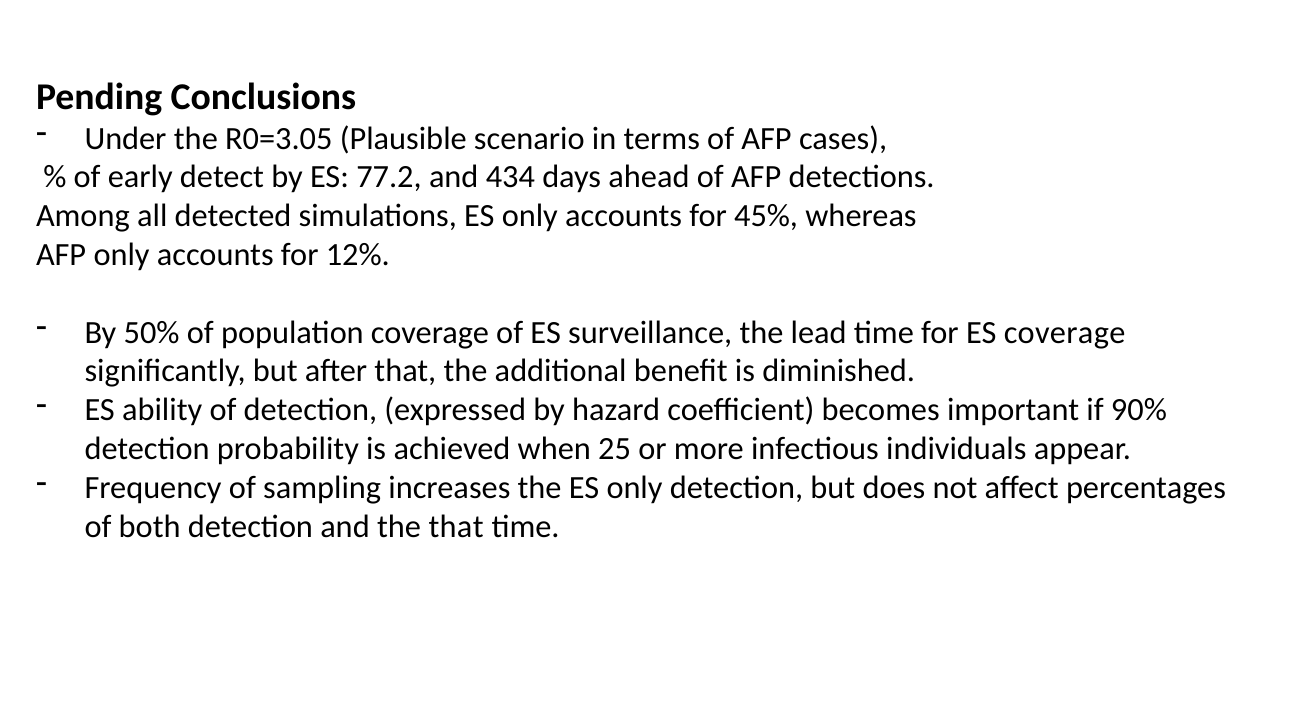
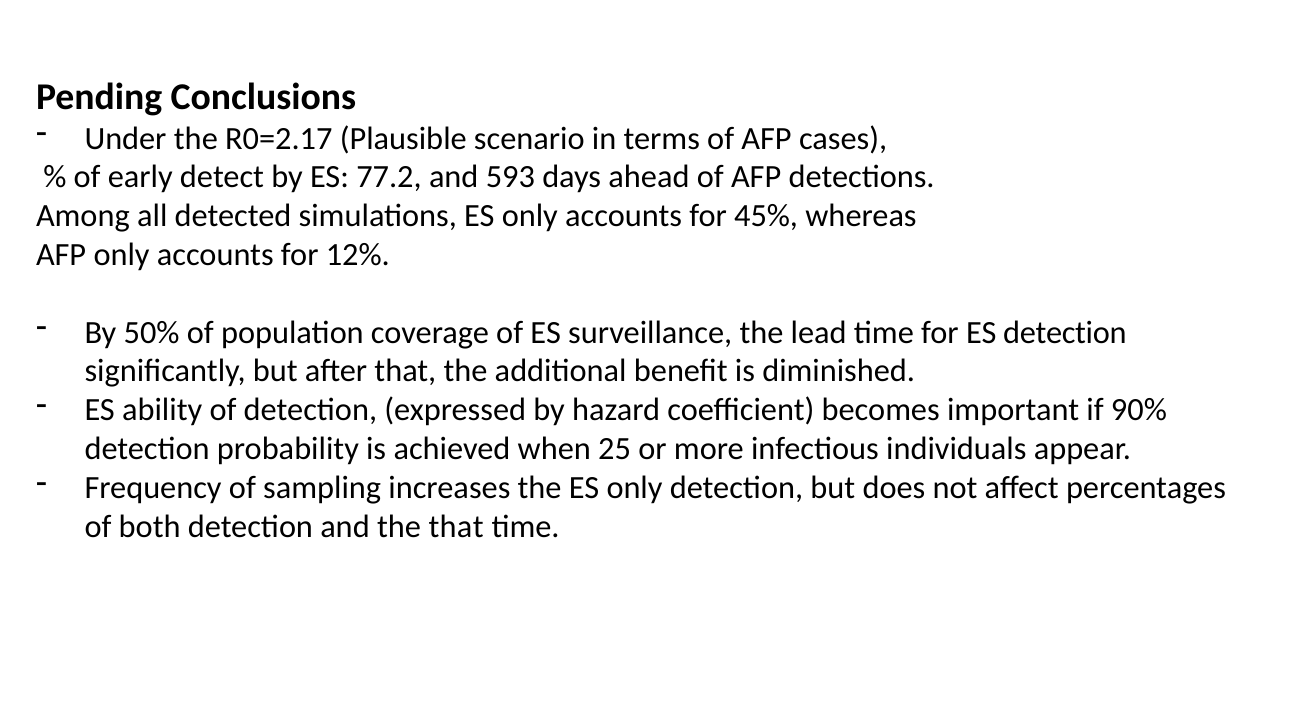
R0=3.05: R0=3.05 -> R0=2.17 (279, 138)
434: 434 -> 593 (510, 177)
ES coverage: coverage -> detection (1065, 332)
